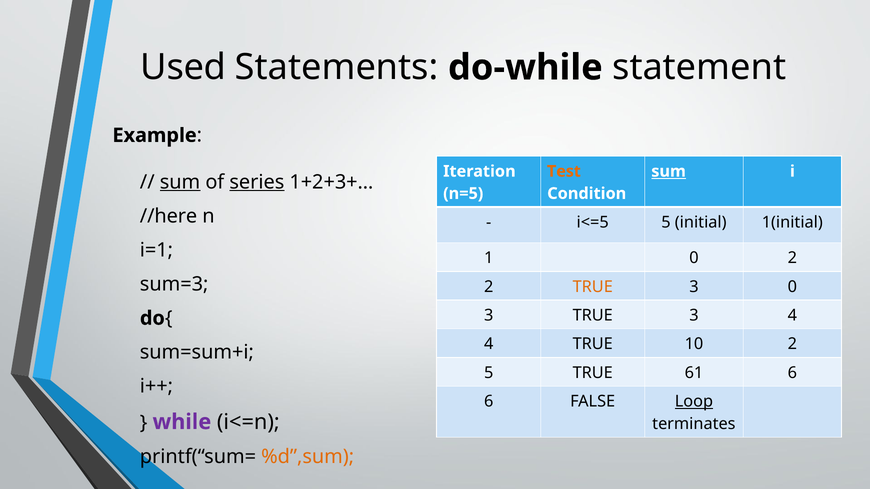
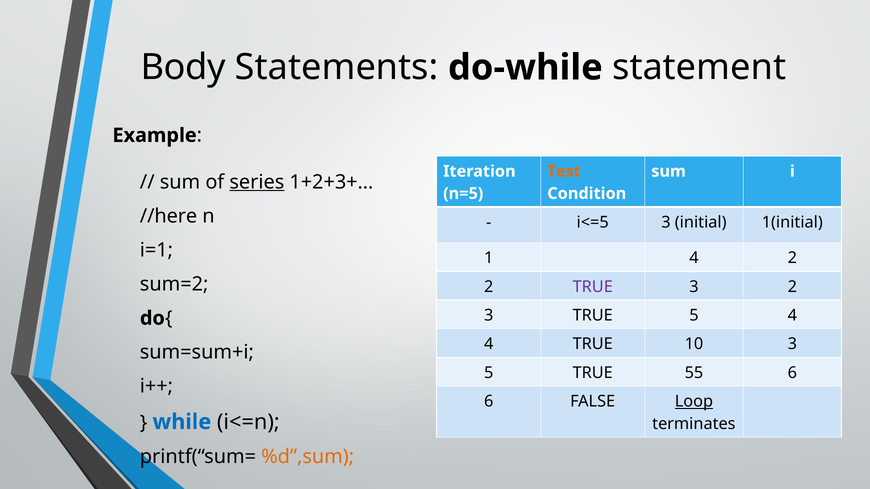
Used: Used -> Body (183, 68)
sum underline: present -> none (669, 171)
sum underline: present -> none (180, 182)
i<=5 5: 5 -> 3 (666, 222)
1 0: 0 -> 4 (694, 258)
sum=3: sum=3 -> sum=2 (174, 284)
TRUE colour: orange -> purple (593, 287)
3 0: 0 -> 2 (792, 287)
3 TRUE 3: 3 -> 5 (694, 316)
10 2: 2 -> 3 (792, 344)
61: 61 -> 55 (694, 373)
while colour: purple -> blue (182, 422)
